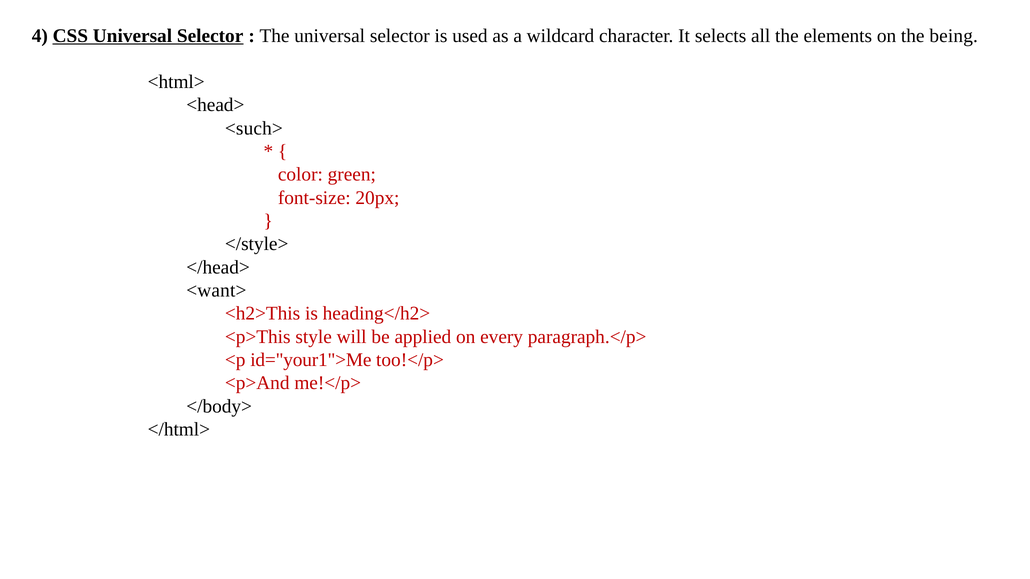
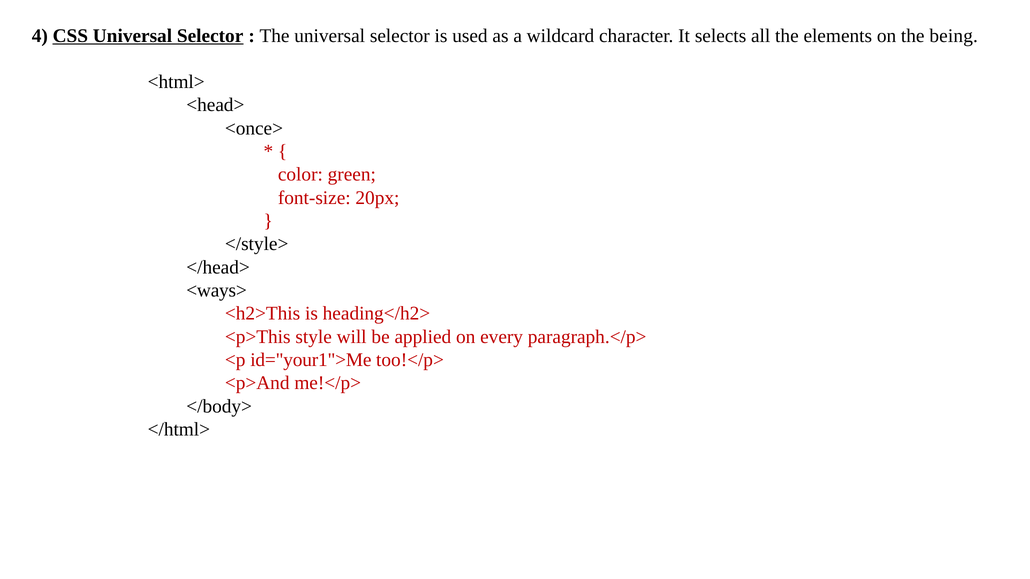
<such>: <such> -> <once> (254, 128)
<want>: <want> -> <ways> (217, 291)
